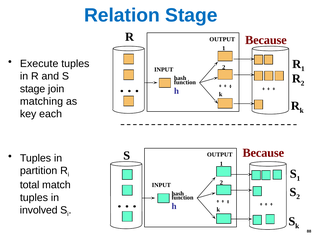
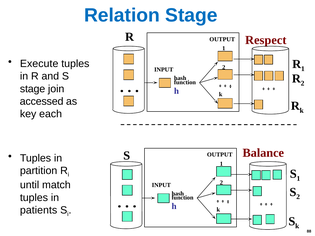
Because: Because -> Respect (266, 40)
matching: matching -> accessed (42, 102)
Because: Because -> Balance (263, 153)
total: total -> until (30, 185)
involved: involved -> patients (39, 210)
